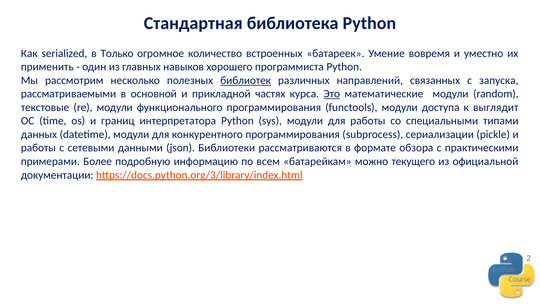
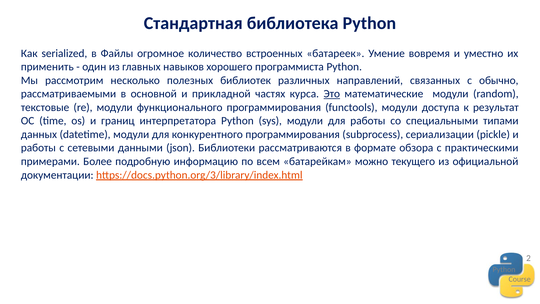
Только: Только -> Файлы (117, 53)
библиотек underline: present -> none (246, 80)
запуска: запуска -> обычно (499, 80)
выглядит: выглядит -> результат (496, 107)
